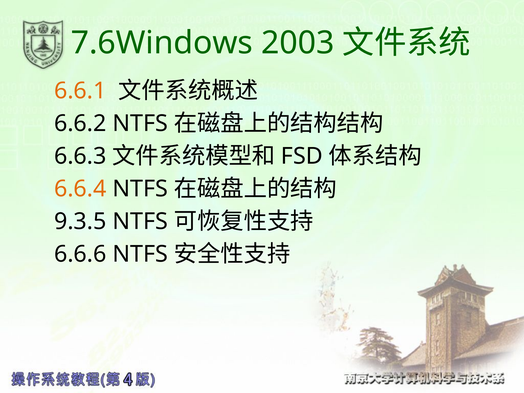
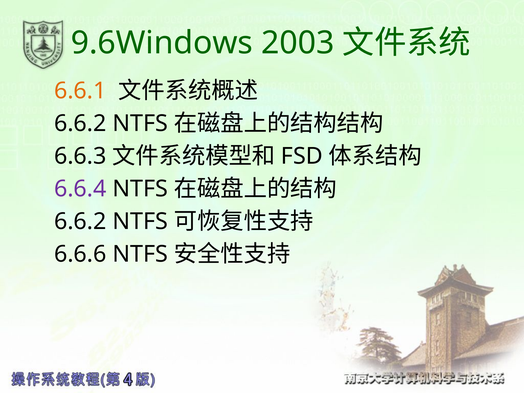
7.6Windows: 7.6Windows -> 9.6Windows (162, 43)
6.6.4 colour: orange -> purple (80, 189)
9.3.5: 9.3.5 -> 6.6.2 (80, 221)
